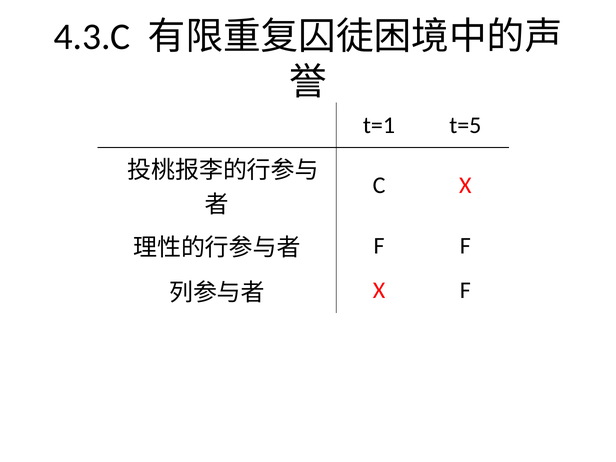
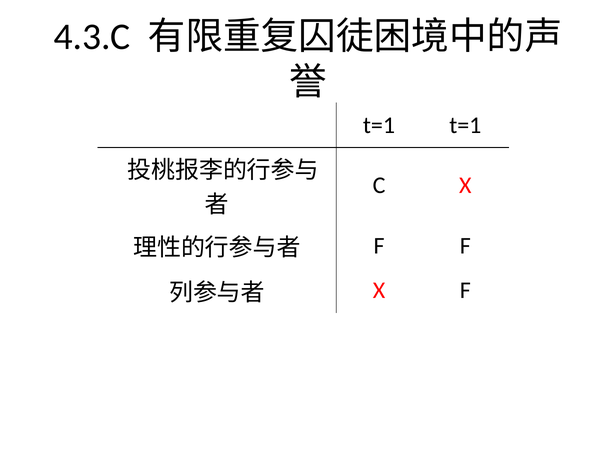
t=1 t=5: t=5 -> t=1 (465, 125)
